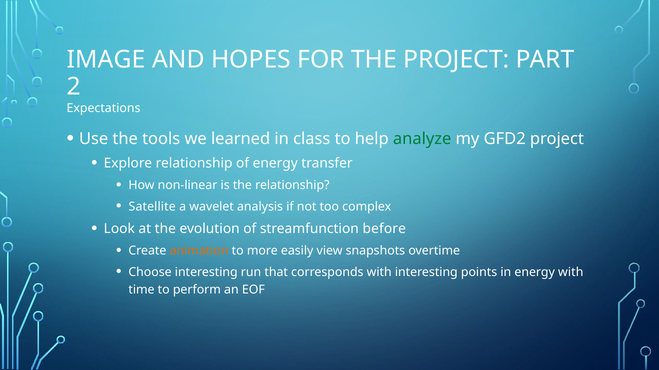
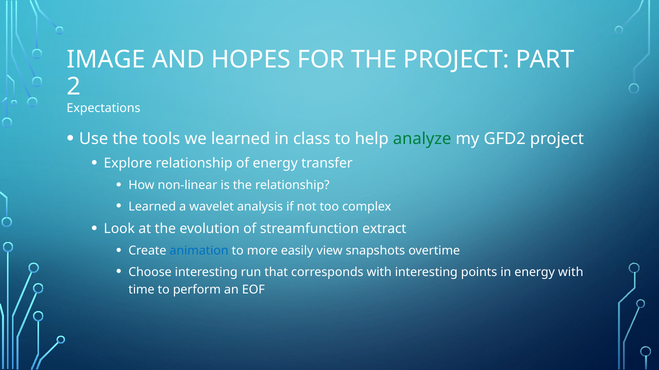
Satellite: Satellite -> Learned (152, 207)
before: before -> extract (384, 229)
animation colour: orange -> blue (199, 251)
